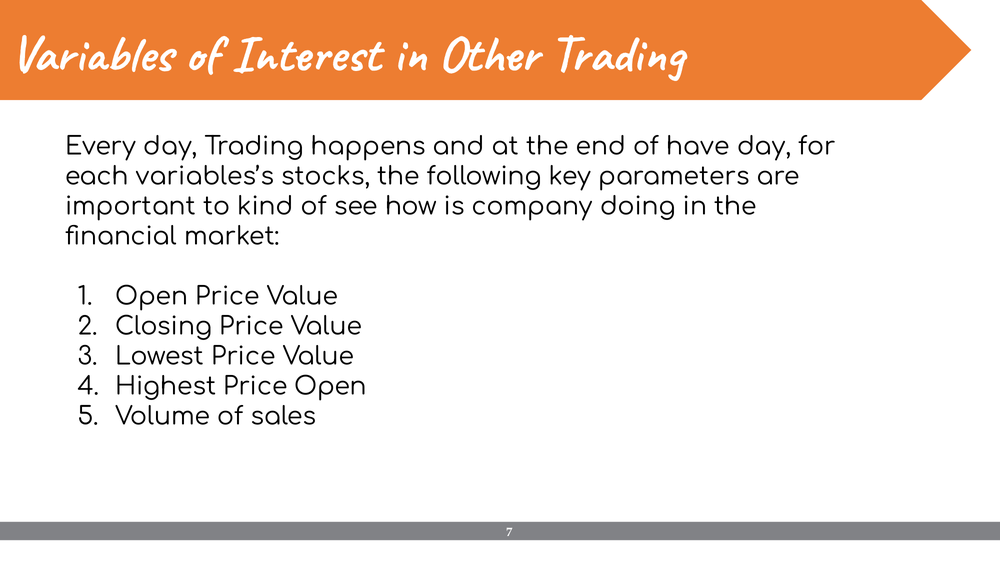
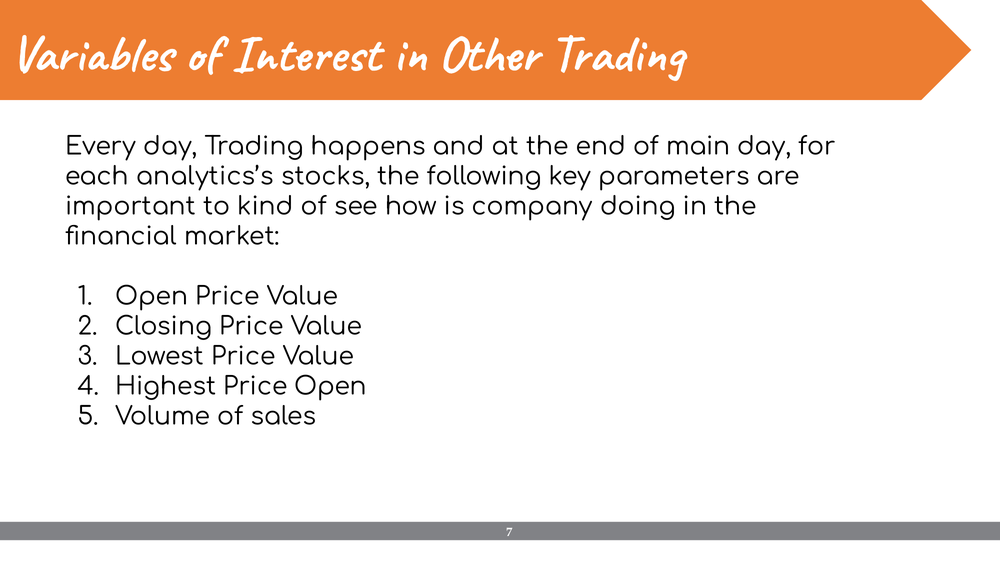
have: have -> main (698, 146)
variables’s: variables’s -> analytics’s (205, 176)
